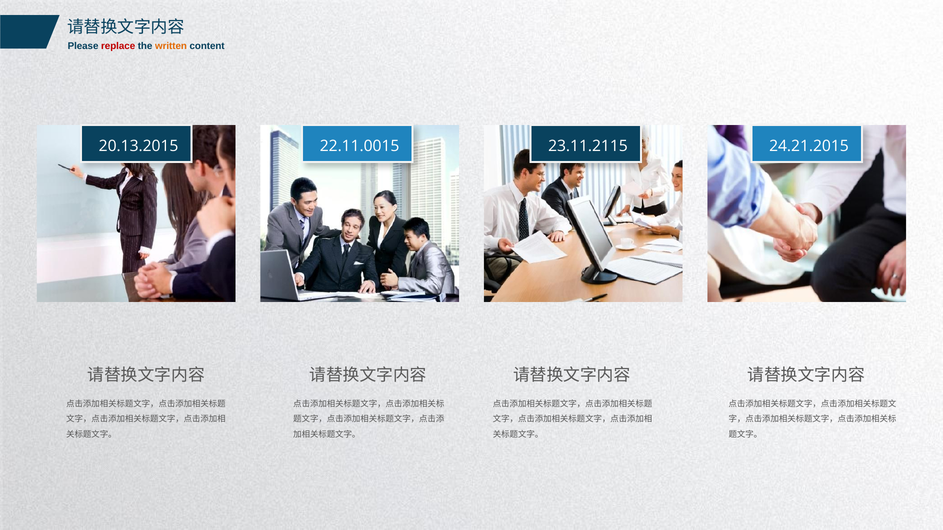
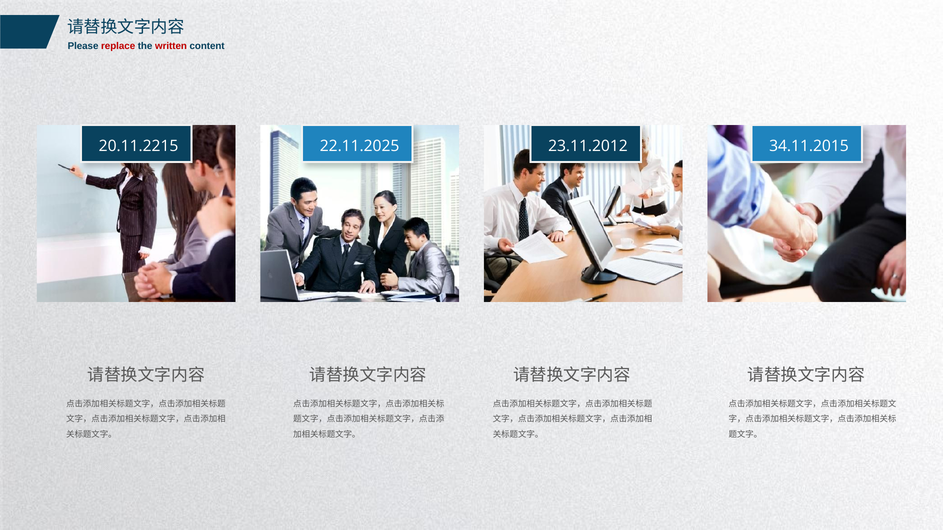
written colour: orange -> red (171, 46)
20.13.2015: 20.13.2015 -> 20.11.2215 (139, 146)
22.11.0015: 22.11.0015 -> 22.11.2025 (360, 146)
23.11.2115: 23.11.2115 -> 23.11.2012 (588, 146)
24.21.2015: 24.21.2015 -> 34.11.2015 (809, 146)
